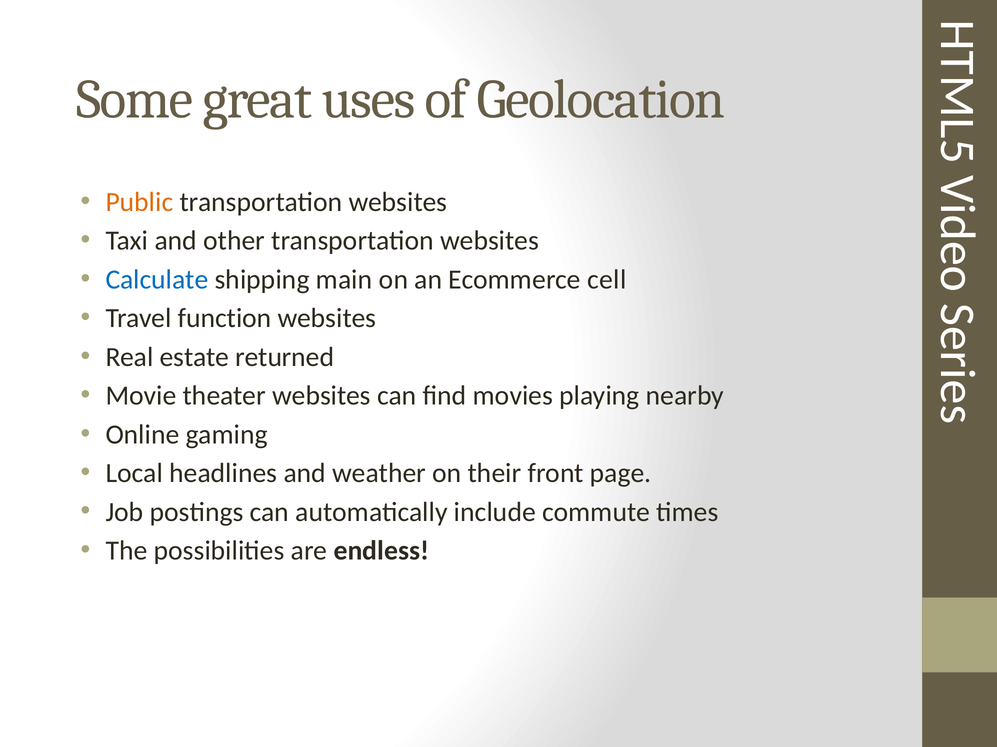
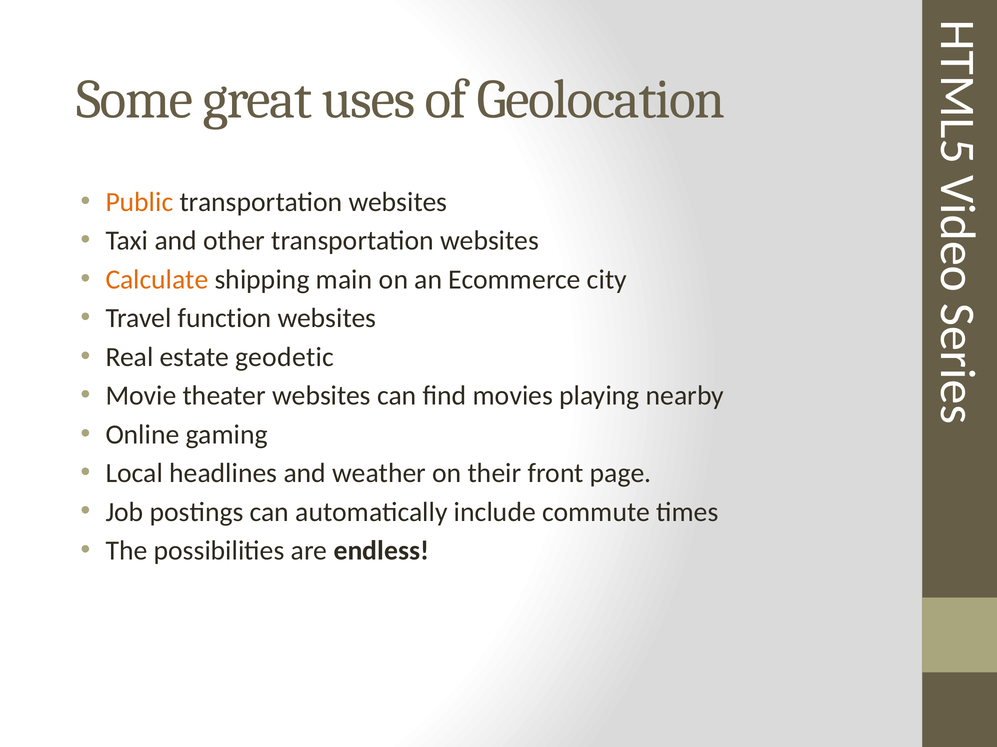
Calculate colour: blue -> orange (157, 280)
cell: cell -> city (607, 280)
returned: returned -> geodetic (284, 357)
